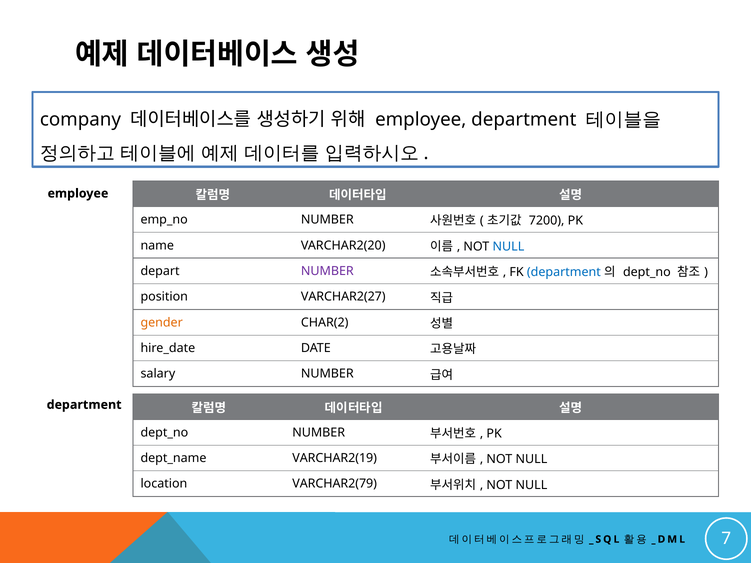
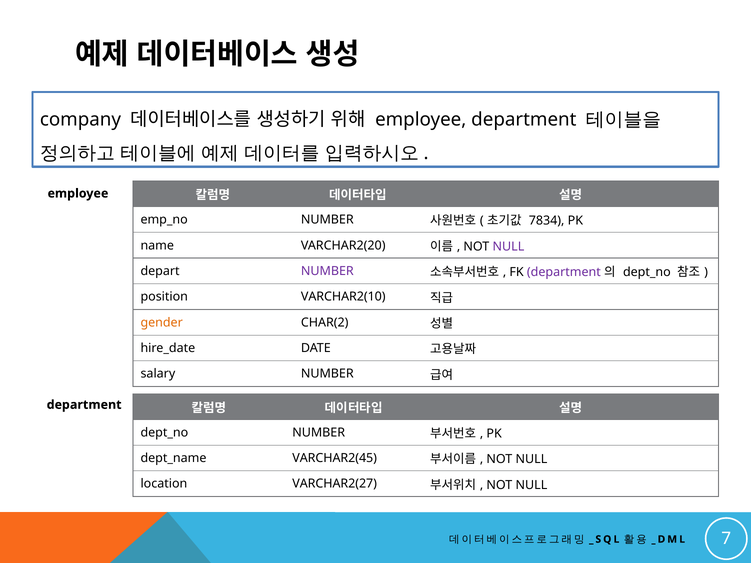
7200: 7200 -> 7834 (547, 221)
NULL colour: blue -> purple (508, 247)
department colour: blue -> purple (564, 272)
VARCHAR2(27: VARCHAR2(27 -> VARCHAR2(10 (343, 297)
VARCHAR2(19: VARCHAR2(19 -> VARCHAR2(45 (335, 458)
VARCHAR2(79: VARCHAR2(79 -> VARCHAR2(27 (335, 484)
